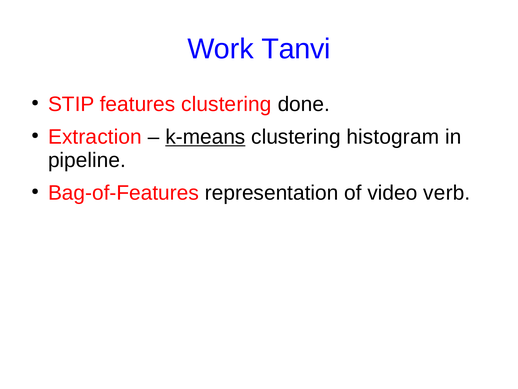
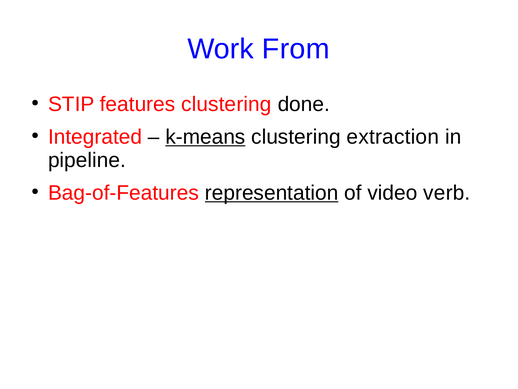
Tanvi: Tanvi -> From (296, 49)
Extraction: Extraction -> Integrated (95, 137)
histogram: histogram -> extraction (393, 137)
representation underline: none -> present (272, 193)
